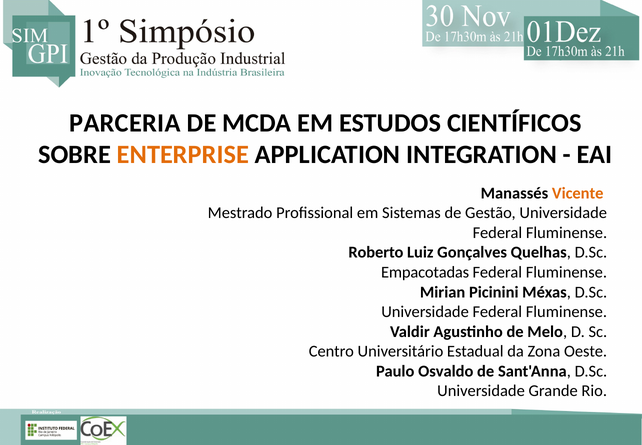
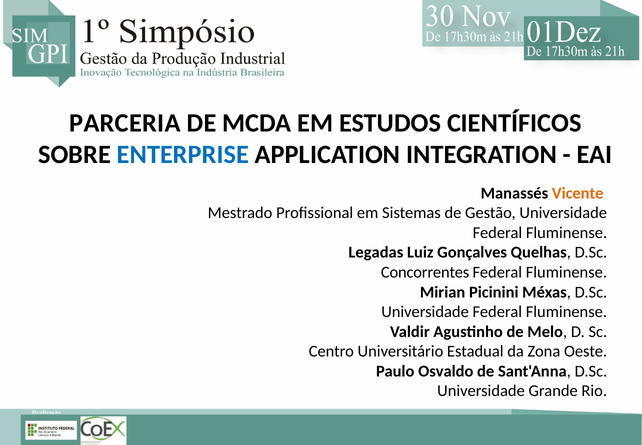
ENTERPRISE colour: orange -> blue (183, 154)
Roberto: Roberto -> Legadas (376, 252)
Empacotadas: Empacotadas -> Concorrentes (425, 272)
